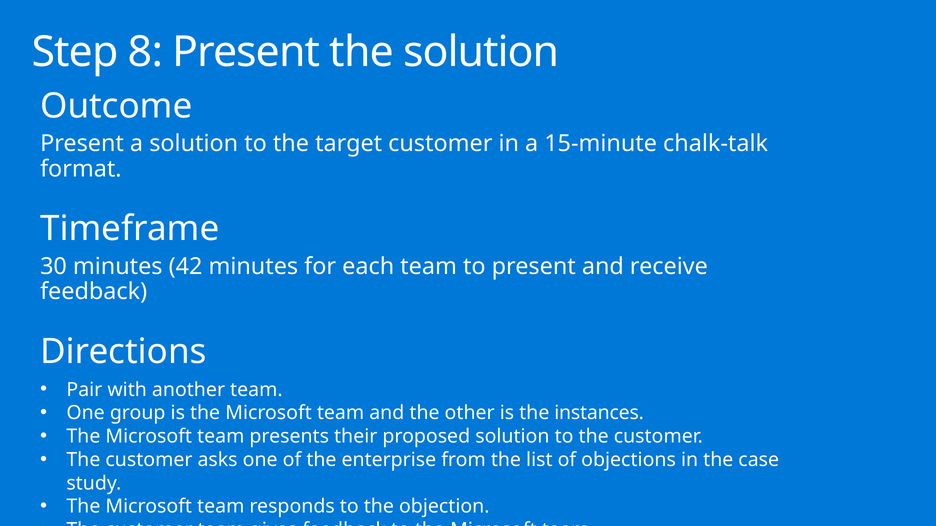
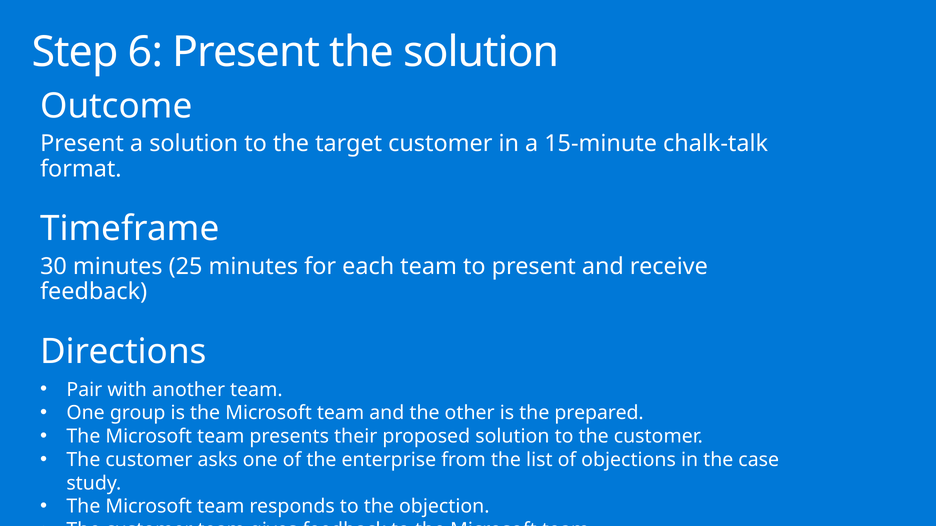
8: 8 -> 6 (146, 52)
42: 42 -> 25 (186, 267)
instances: instances -> prepared (599, 413)
